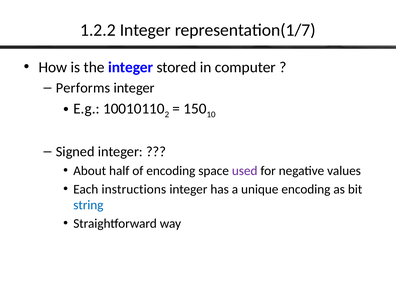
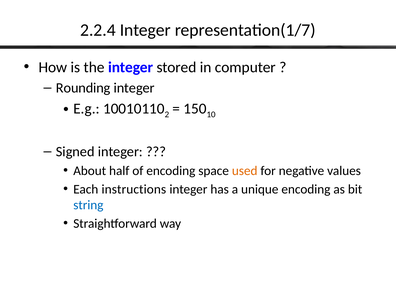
1.2.2: 1.2.2 -> 2.2.4 (98, 30)
Performs: Performs -> Rounding (83, 88)
used colour: purple -> orange (245, 171)
